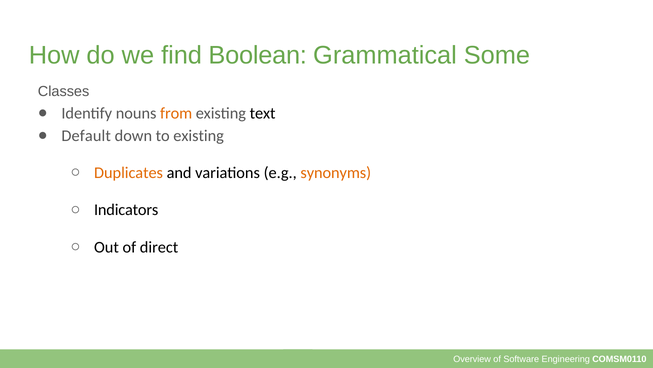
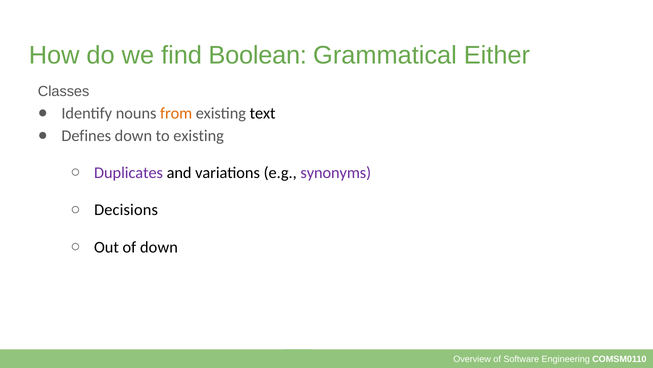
Some: Some -> Either (497, 55)
Default: Default -> Defines (86, 136)
Duplicates colour: orange -> purple (129, 173)
synonyms colour: orange -> purple (336, 173)
Indicators: Indicators -> Decisions (126, 210)
of direct: direct -> down (159, 247)
